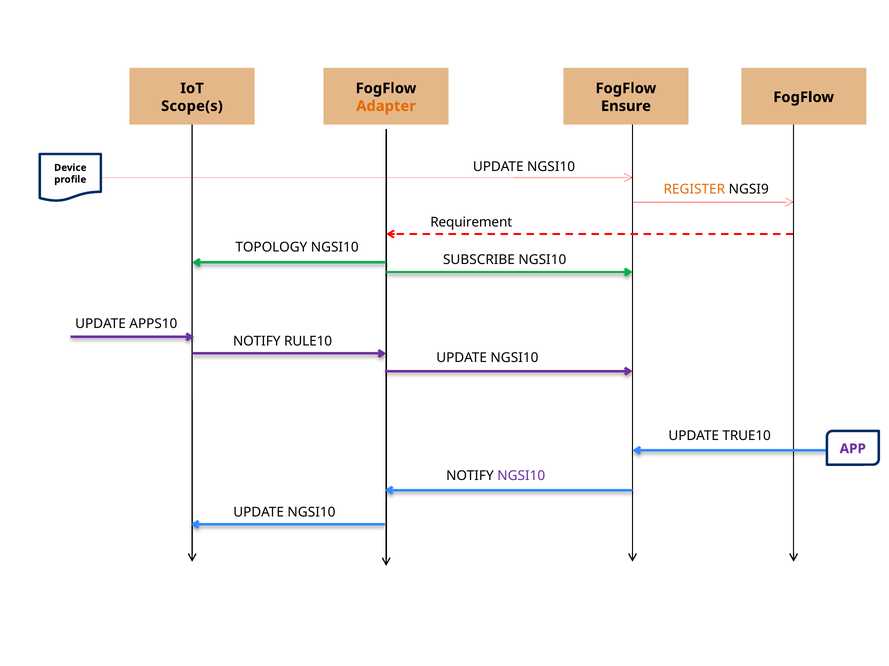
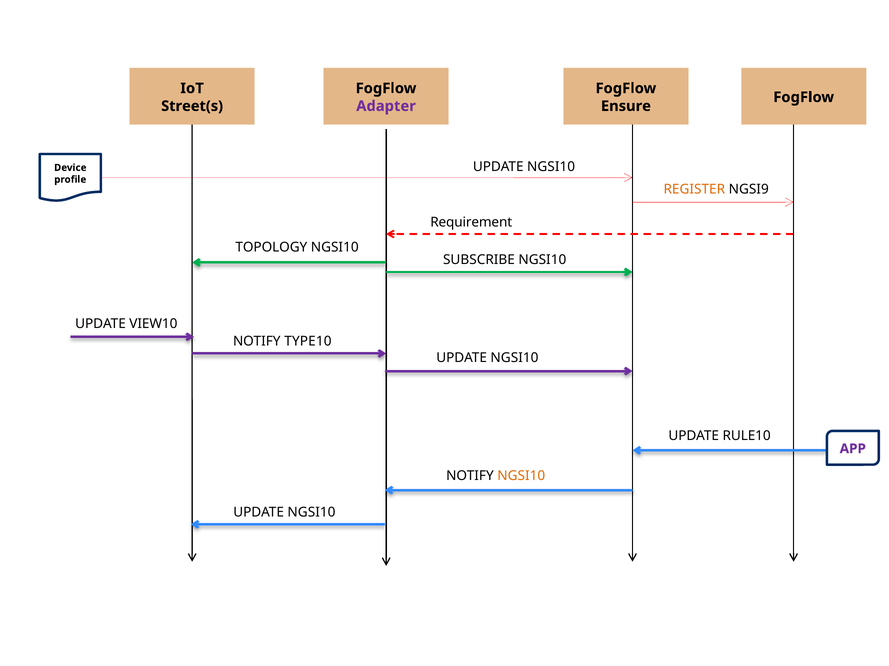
Scope(s: Scope(s -> Street(s (192, 106)
Adapter colour: orange -> purple (386, 106)
APPS10: APPS10 -> VIEW10 (153, 324)
RULE10: RULE10 -> TYPE10 (308, 341)
TRUE10: TRUE10 -> RULE10 (747, 436)
NGSI10 colour: purple -> orange (521, 476)
